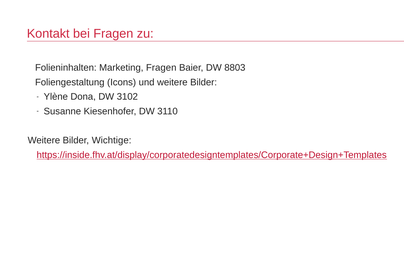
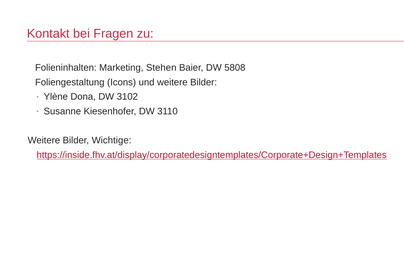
Marketing Fragen: Fragen -> Stehen (161, 68)
8803: 8803 -> 5808 (235, 68)
